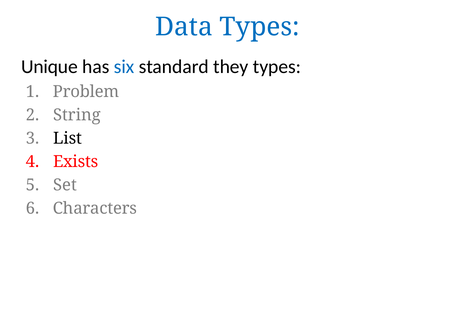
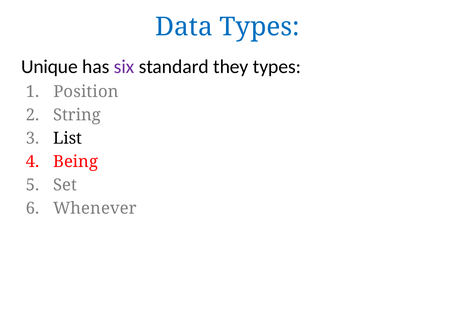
six colour: blue -> purple (124, 67)
Problem: Problem -> Position (86, 92)
Exists: Exists -> Being (76, 162)
Characters: Characters -> Whenever (95, 209)
